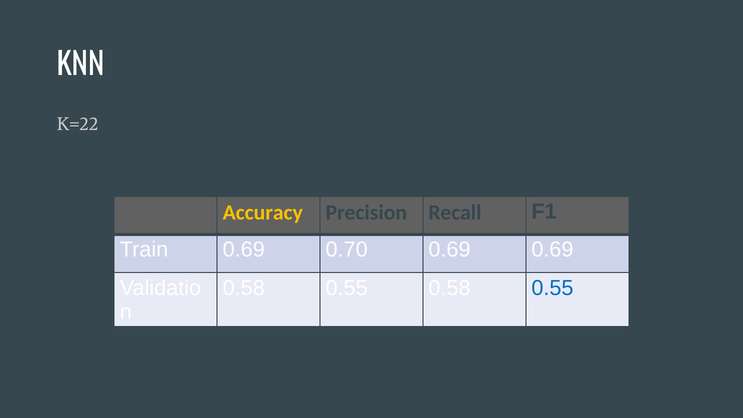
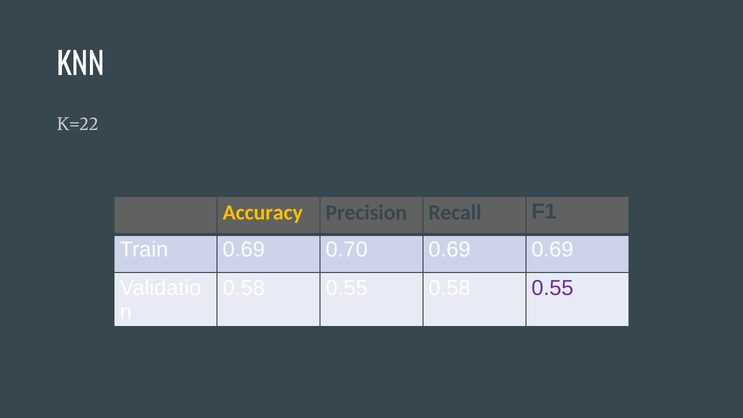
0.55 colour: blue -> purple (552, 288)
